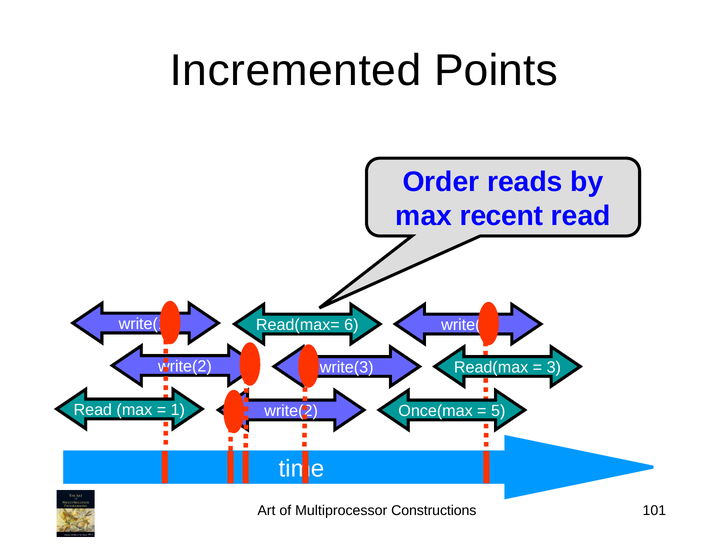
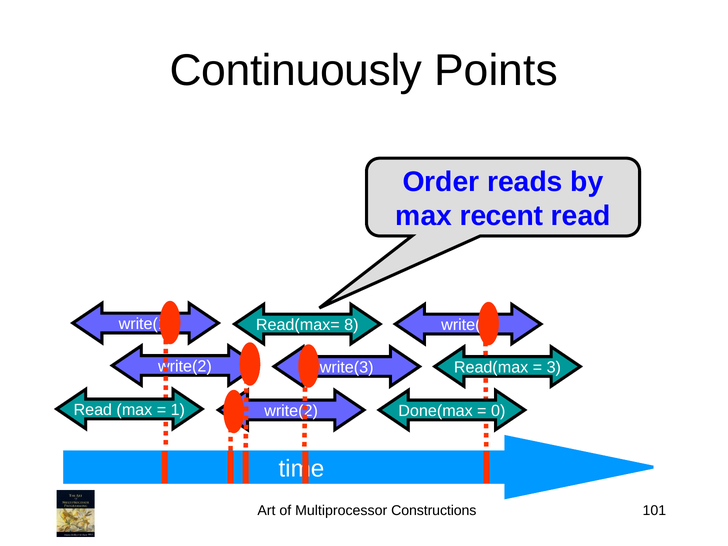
Incremented: Incremented -> Continuously (296, 70)
6: 6 -> 8 (351, 325)
Once(max: Once(max -> Done(max (436, 411)
5: 5 -> 0 (498, 411)
